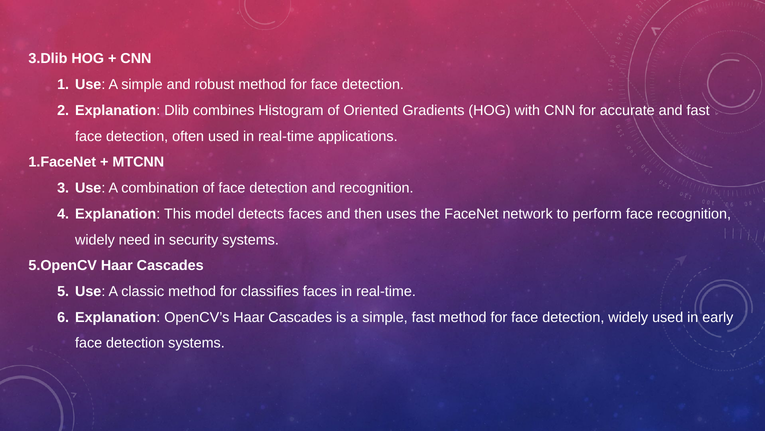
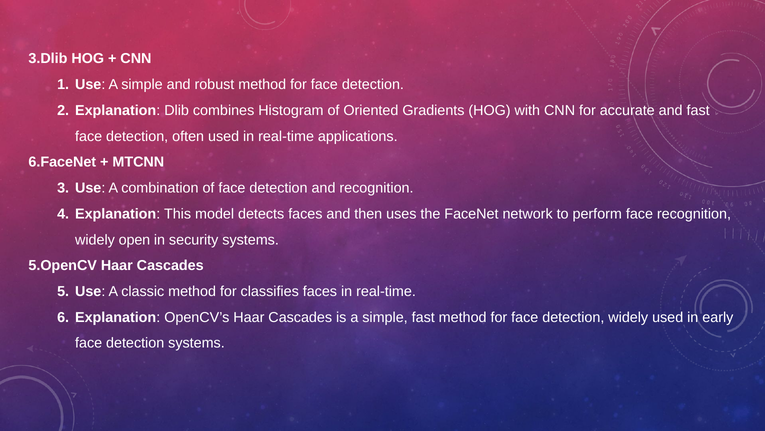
1.FaceNet: 1.FaceNet -> 6.FaceNet (62, 162)
need: need -> open (134, 239)
